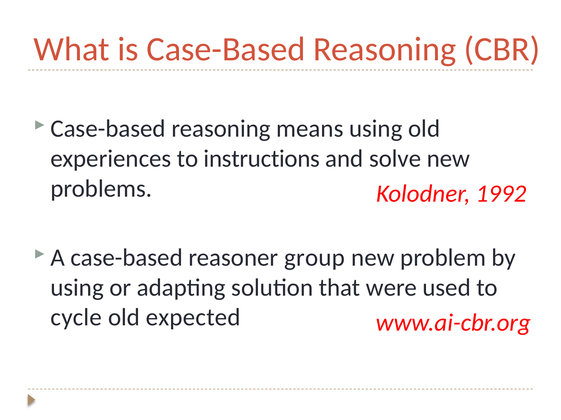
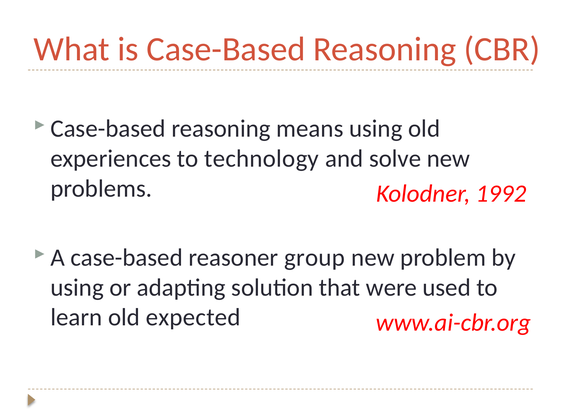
instructions: instructions -> technology (262, 159)
cycle: cycle -> learn (76, 318)
